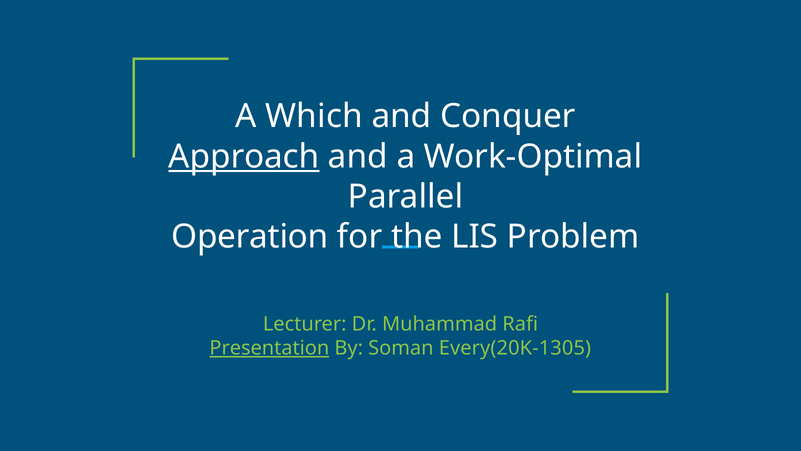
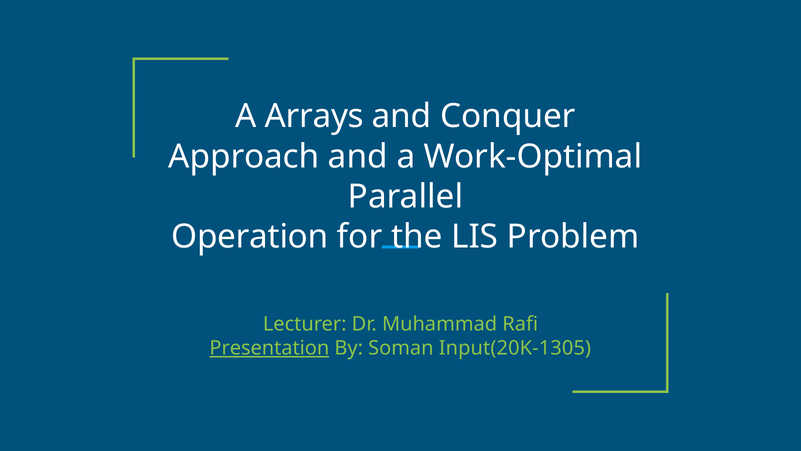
Which: Which -> Arrays (314, 116)
Approach underline: present -> none (244, 156)
Every(20K-1305: Every(20K-1305 -> Input(20K-1305 (515, 348)
